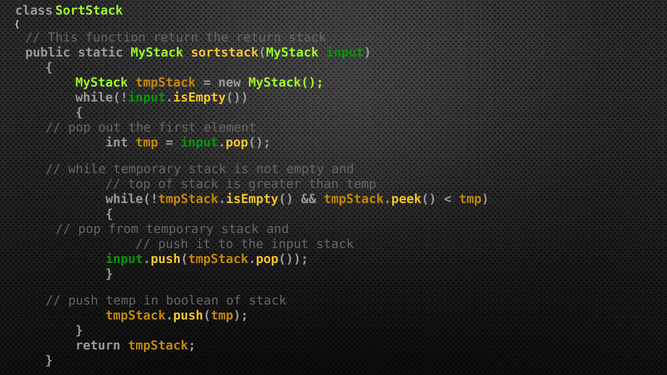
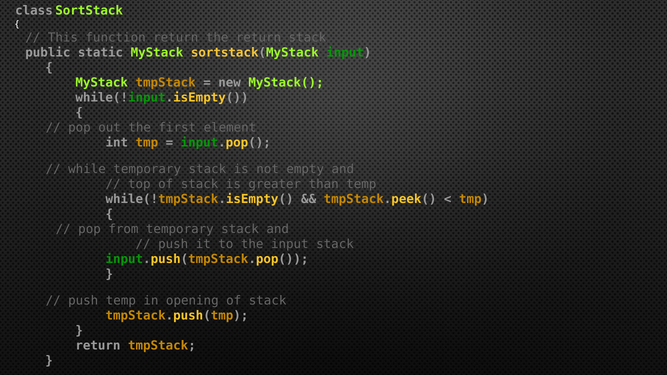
boolean: boolean -> opening (192, 301)
